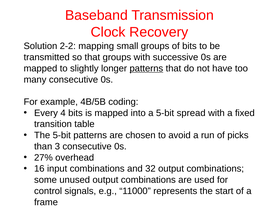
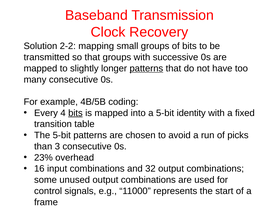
bits underline: none -> present (75, 113)
spread: spread -> identity (191, 113)
27%: 27% -> 23% (43, 158)
